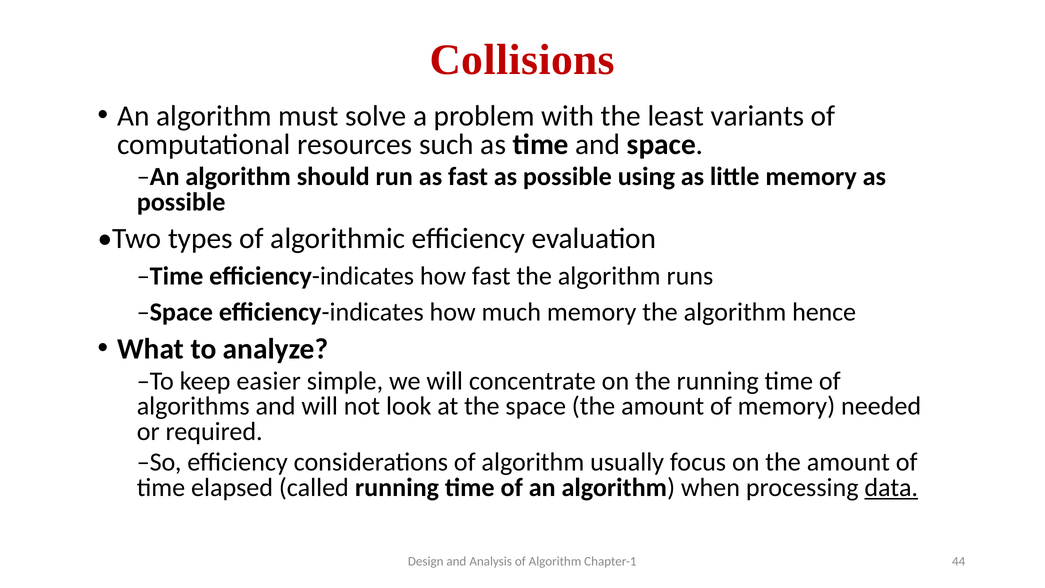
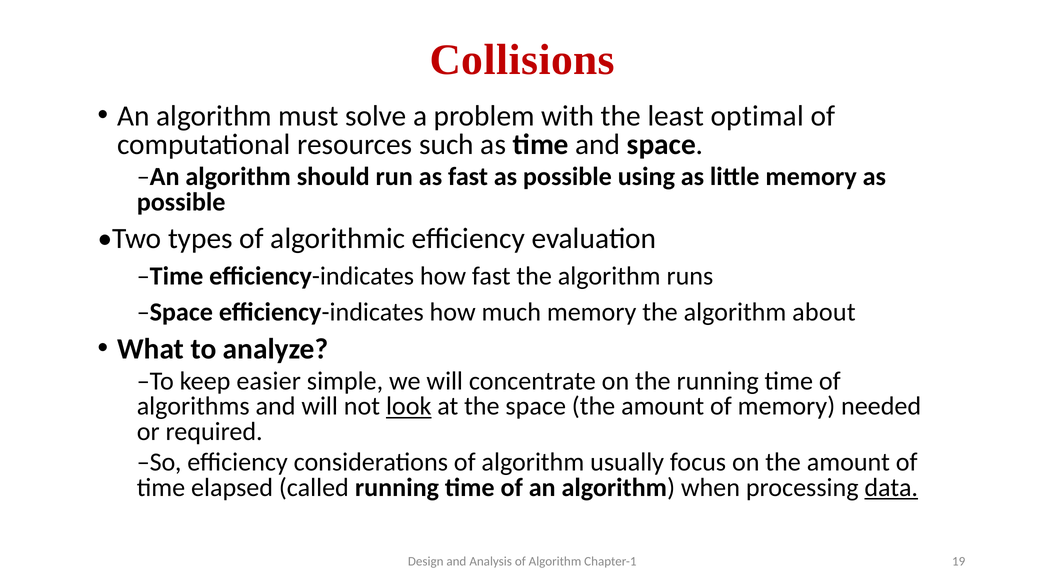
variants: variants -> optimal (757, 116)
hence: hence -> about (824, 312)
look underline: none -> present (409, 406)
44: 44 -> 19 (959, 561)
